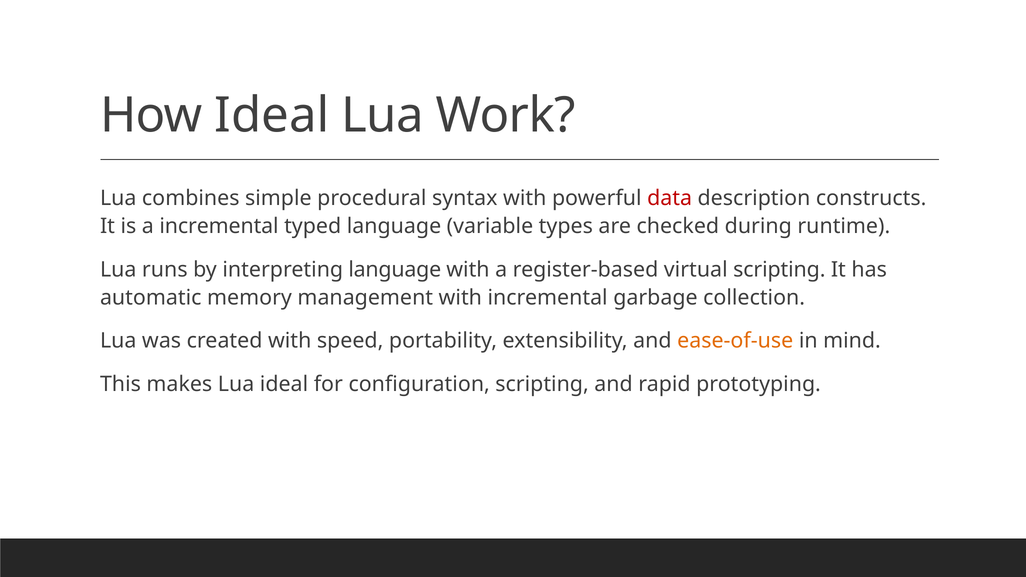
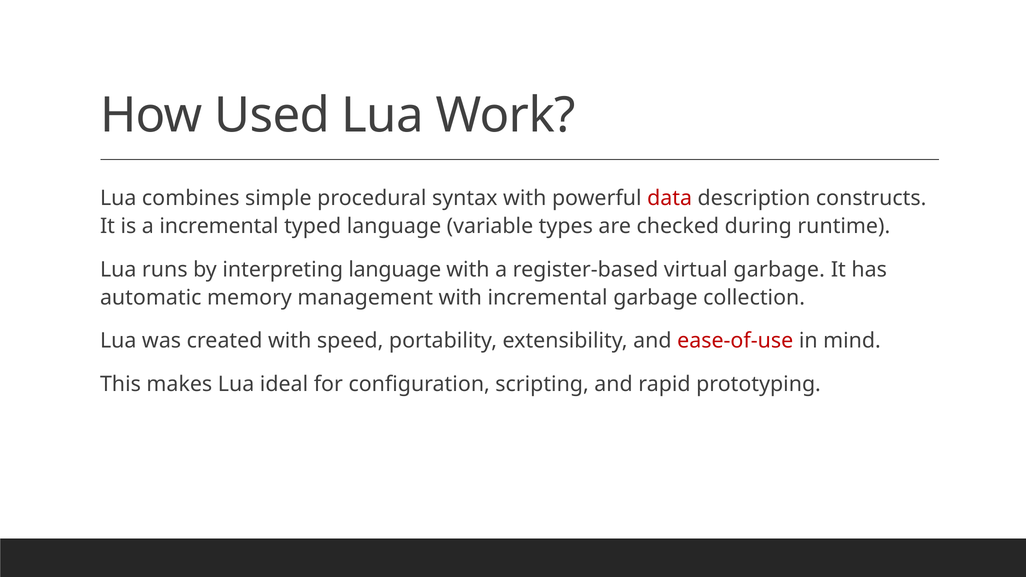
How Ideal: Ideal -> Used (272, 115)
virtual scripting: scripting -> garbage (779, 270)
ease-of-use colour: orange -> red (735, 341)
